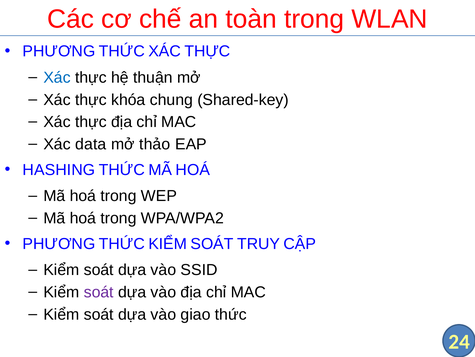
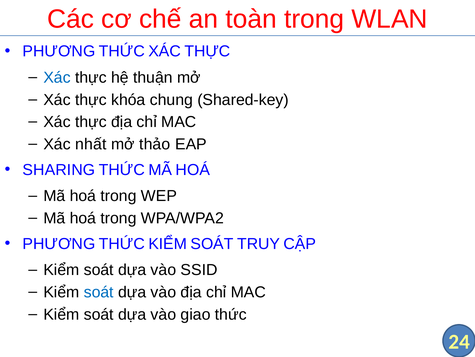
data: data -> nhất (91, 144)
HASHING: HASHING -> SHARING (59, 169)
soát colour: purple -> blue (99, 292)
